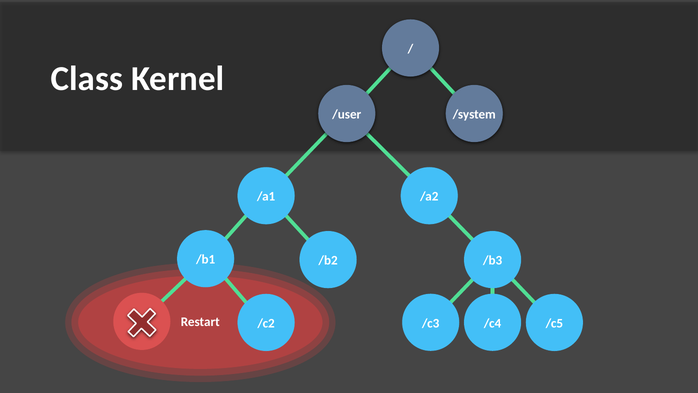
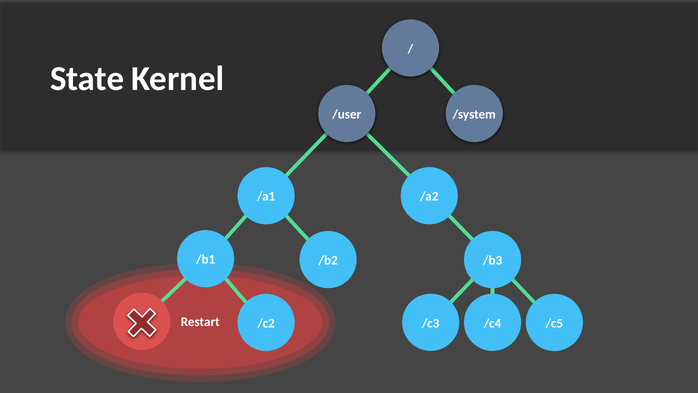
Class: Class -> State (87, 79)
